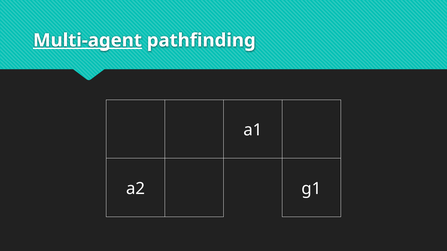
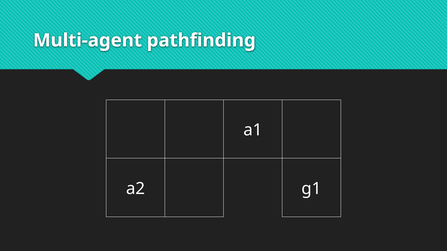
Multi-agent underline: present -> none (87, 40)
